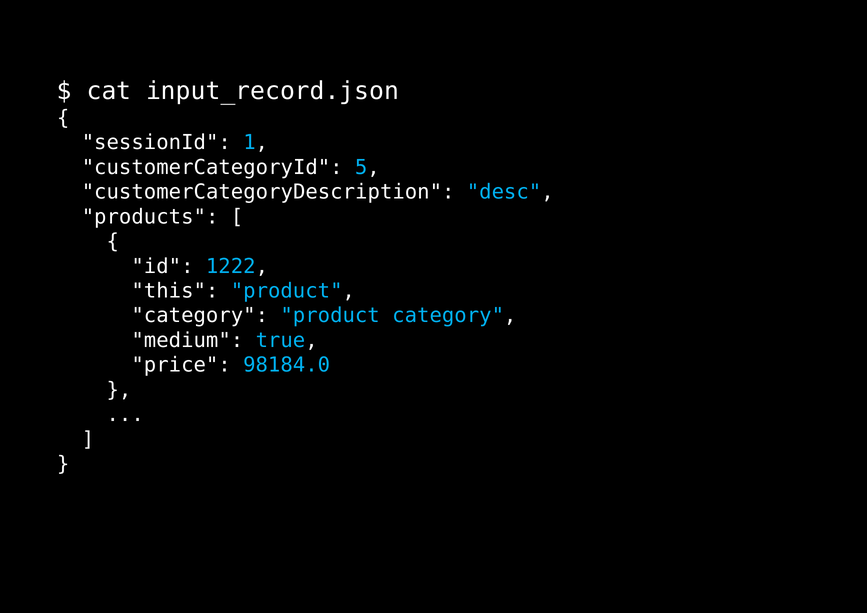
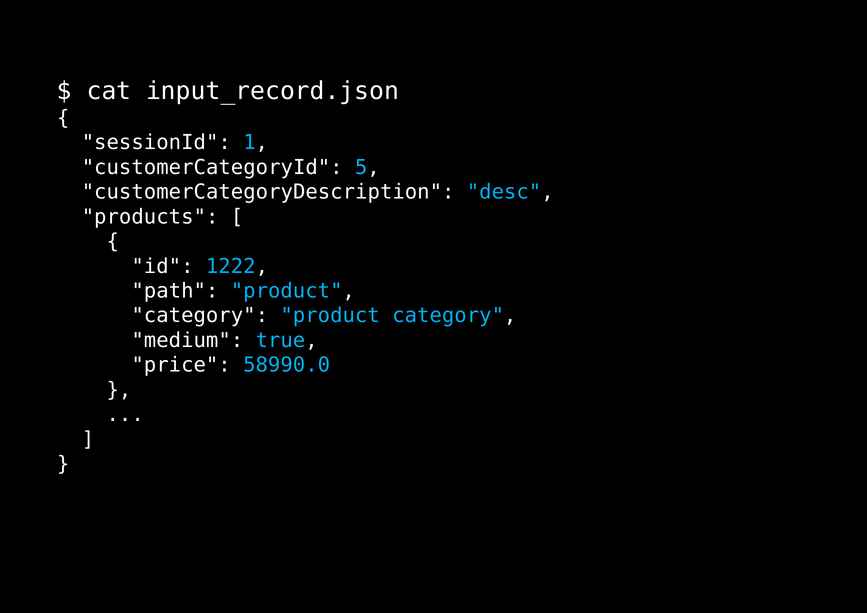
this: this -> path (175, 291)
98184.0: 98184.0 -> 58990.0 (287, 365)
